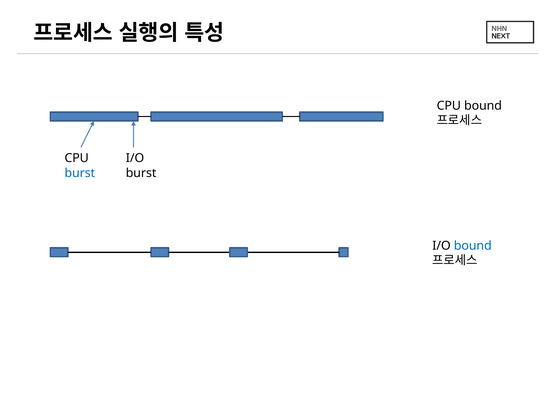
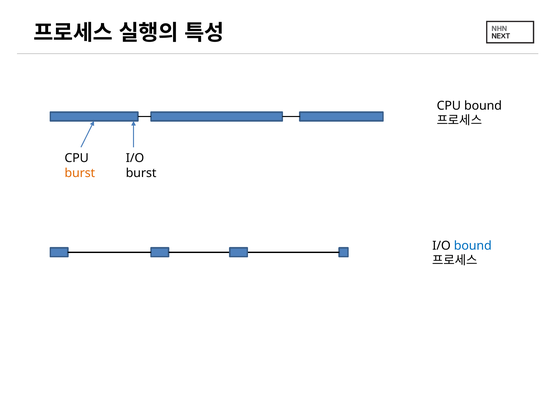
burst colour: blue -> orange (80, 173)
